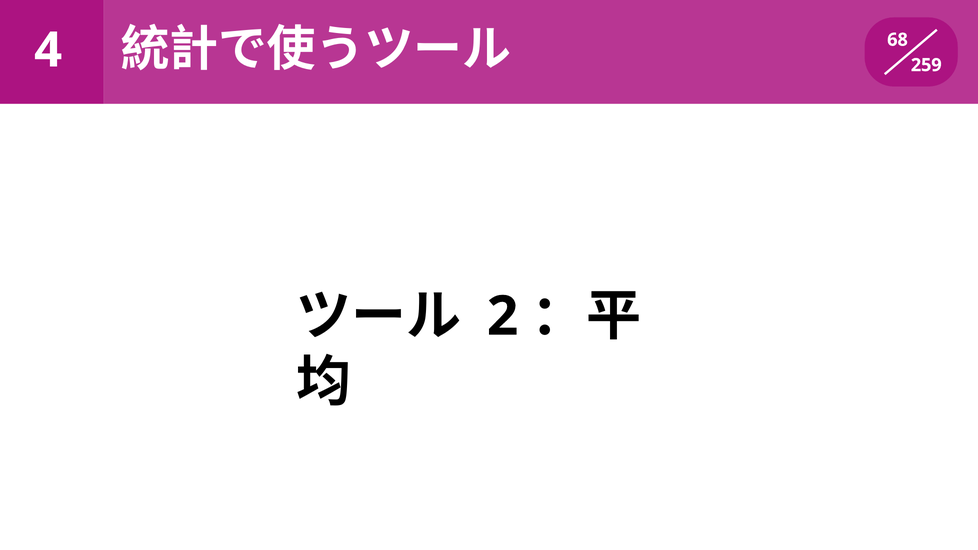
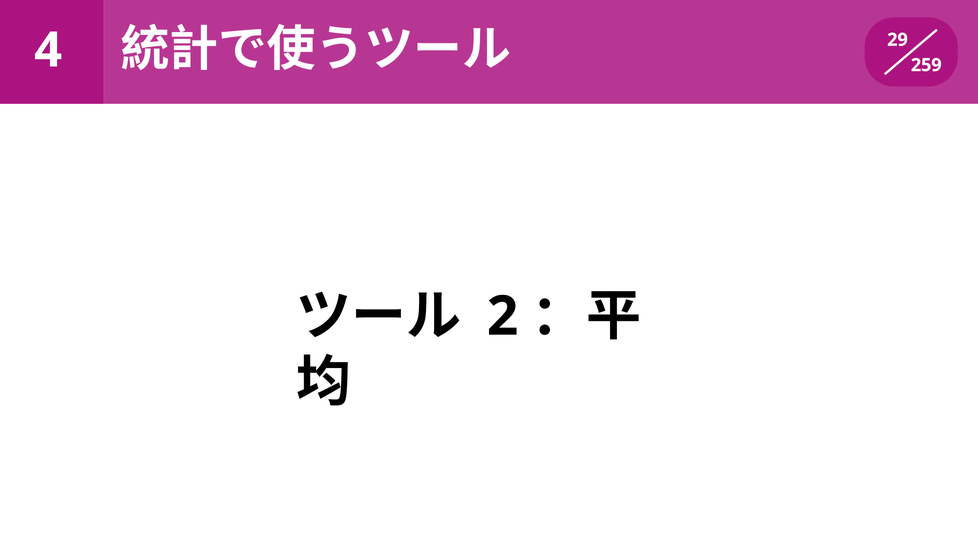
68: 68 -> 29 (897, 40)
